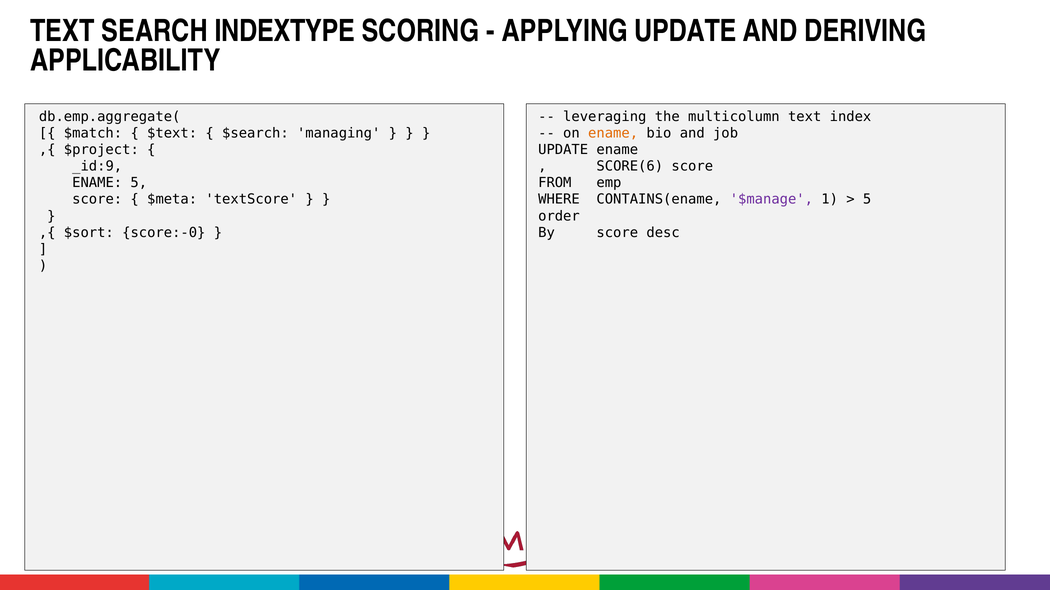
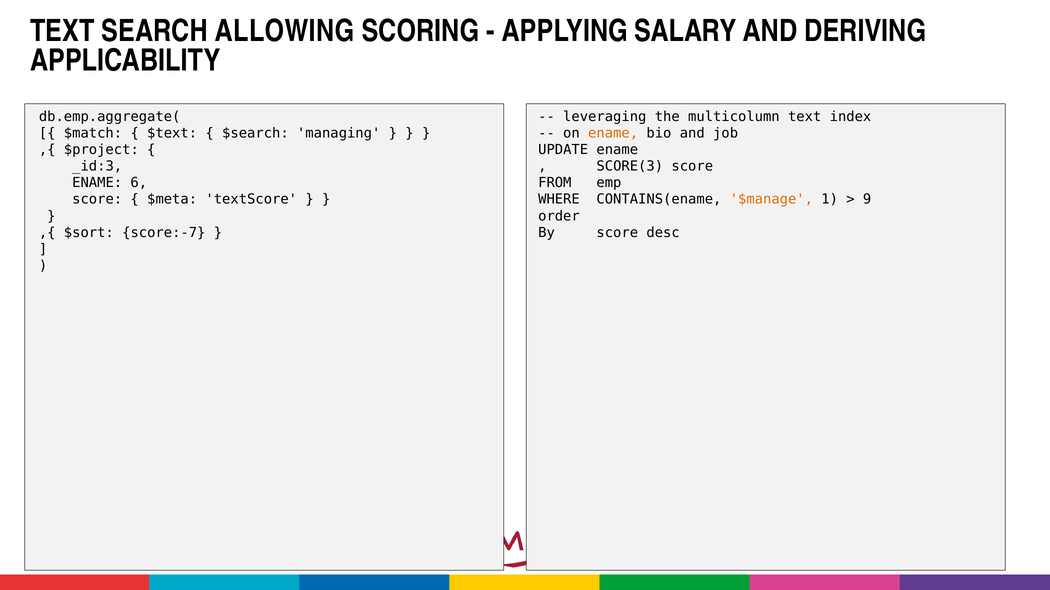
INDEXTYPE: INDEXTYPE -> ALLOWING (285, 31)
APPLYING UPDATE: UPDATE -> SALARY (686, 31)
_id:9: _id:9 -> _id:3 (97, 166)
SCORE(6: SCORE(6 -> SCORE(3 (630, 166)
ENAME 5: 5 -> 6 (139, 183)
$manage colour: purple -> orange (771, 200)
5: 5 -> 9 (867, 200)
score:-0: score:-0 -> score:-7 (164, 233)
